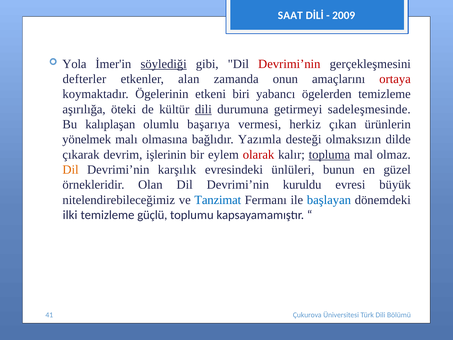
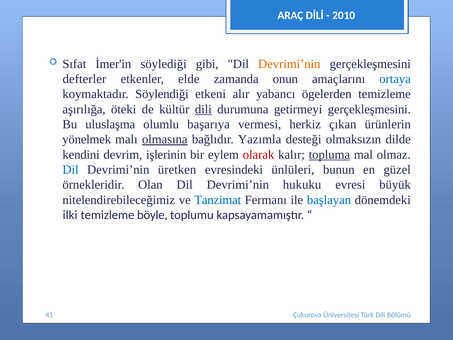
SAAT: SAAT -> ARAÇ (290, 15)
2009: 2009 -> 2010 (344, 15)
Yola: Yola -> Sıfat (74, 64)
söylediği underline: present -> none (164, 64)
Devrimi’nin colour: red -> orange (289, 64)
alan: alan -> elde (189, 79)
ortaya colour: red -> blue (395, 79)
Ögelerinin: Ögelerinin -> Söylendiği (162, 94)
biri: biri -> alır (241, 94)
getirmeyi sadeleşmesinde: sadeleşmesinde -> gerçekleşmesini (369, 109)
kalıplaşan: kalıplaşan -> uluslaşma (110, 124)
olmasına underline: none -> present (165, 139)
çıkarak: çıkarak -> kendini (81, 154)
Dil colour: orange -> blue (71, 170)
karşılık: karşılık -> üretken (177, 170)
kuruldu: kuruldu -> hukuku (302, 185)
güçlü: güçlü -> böyle (152, 215)
